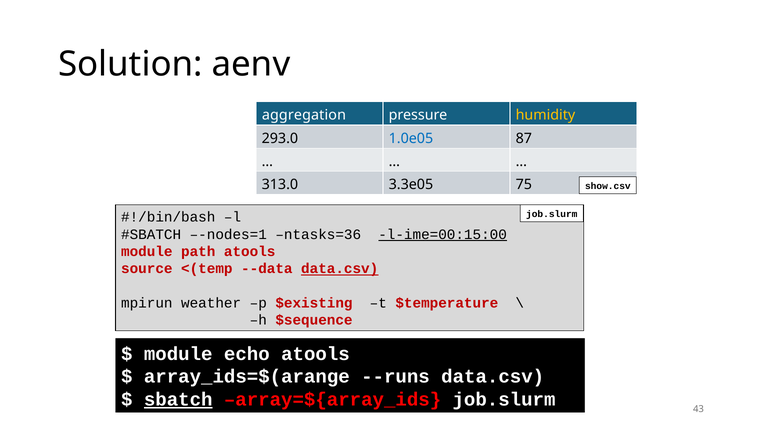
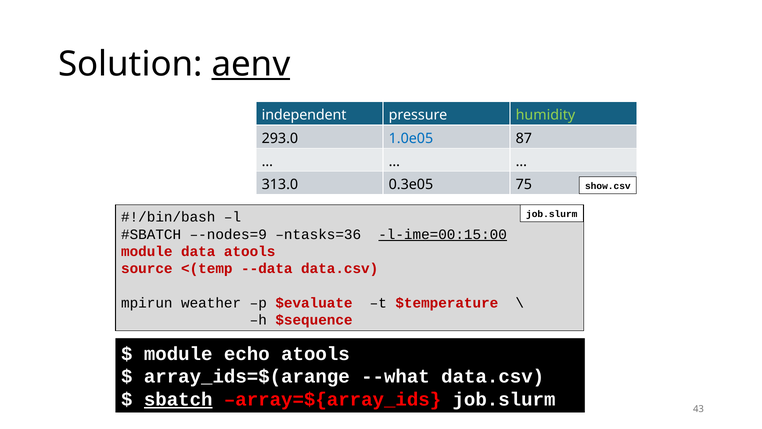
aenv underline: none -> present (251, 64)
aggregation: aggregation -> independent (304, 115)
humidity colour: yellow -> light green (545, 115)
3.3e05: 3.3e05 -> 0.3e05 (411, 185)
–-nodes=1: –-nodes=1 -> –-nodes=9 (228, 234)
path: path -> data (198, 251)
data.csv underline: present -> none (340, 269)
$existing: $existing -> $evaluate (314, 303)
--runs: --runs -> --what (395, 376)
